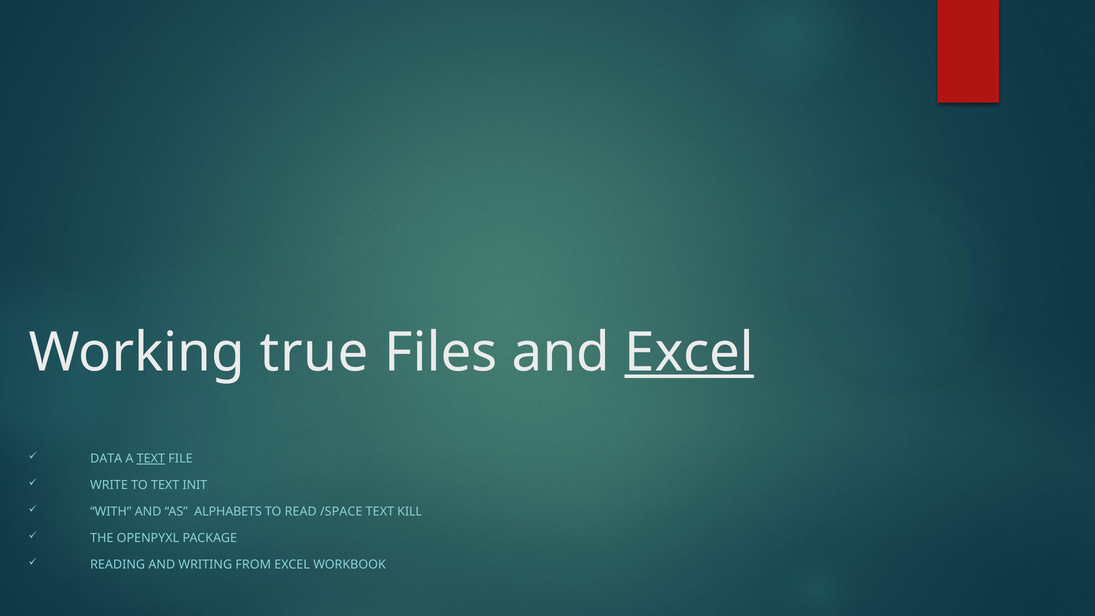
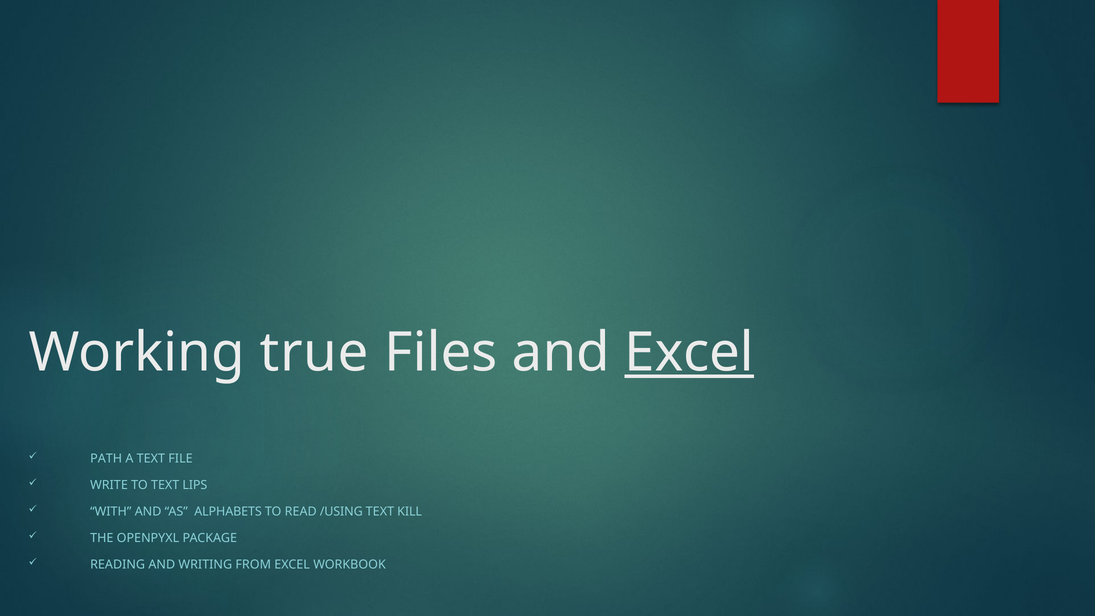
DATA: DATA -> PATH (106, 458)
TEXT underline: present -> none (151, 458)
INIT: INIT -> LIPS (195, 485)
/SPACE: /SPACE -> /USING (341, 511)
